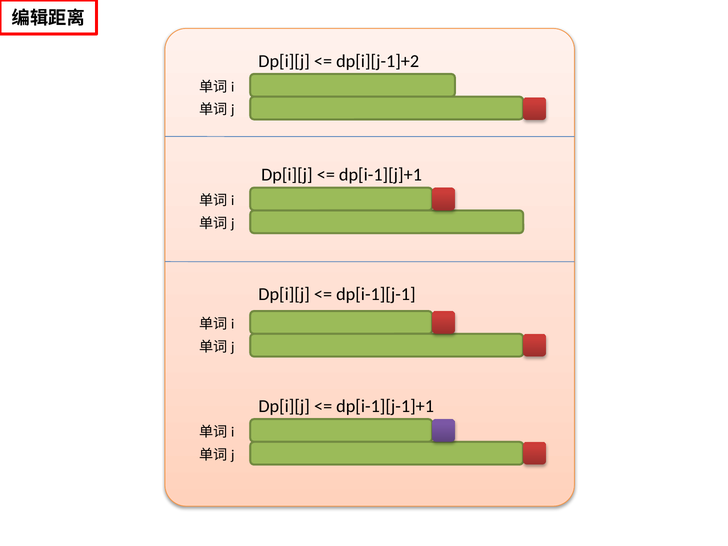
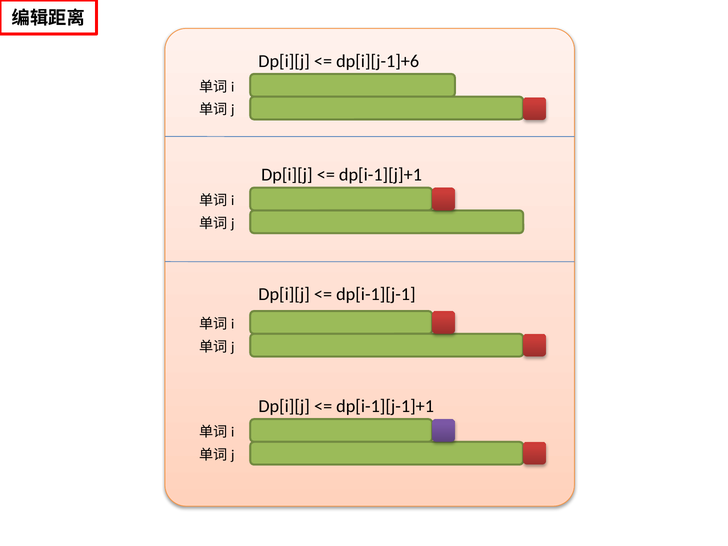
dp[i][j-1]+2: dp[i][j-1]+2 -> dp[i][j-1]+6 (378, 61)
